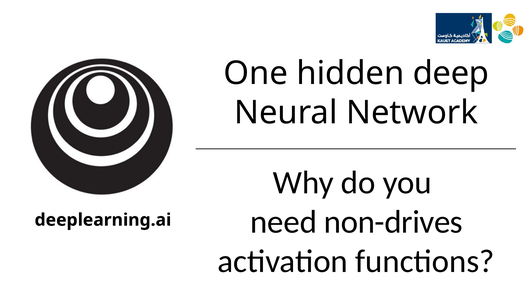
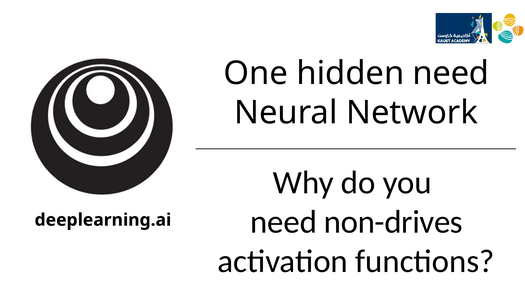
hidden deep: deep -> need (451, 73)
